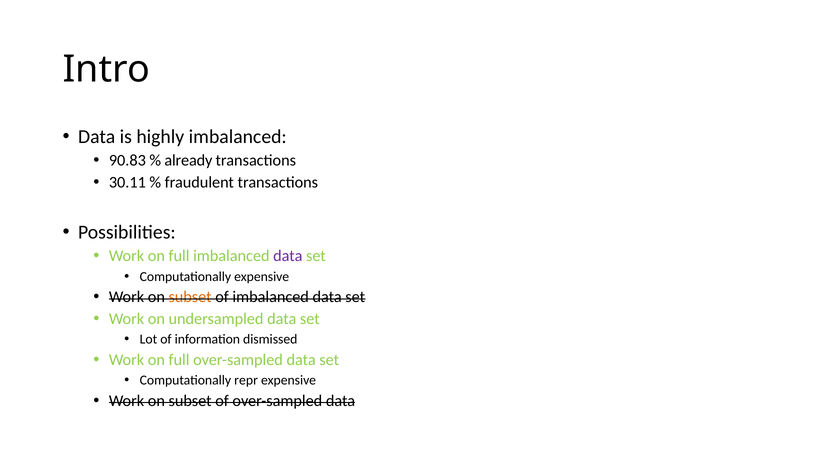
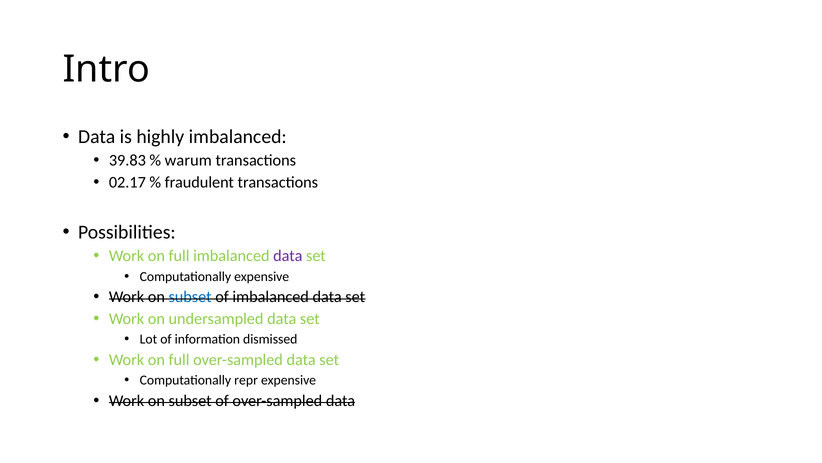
90.83: 90.83 -> 39.83 (127, 160)
already: already -> warum (188, 160)
30.11: 30.11 -> 02.17 (127, 182)
subset colour: orange -> blue (190, 297)
